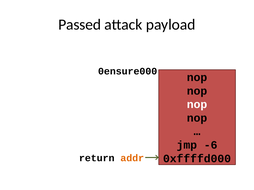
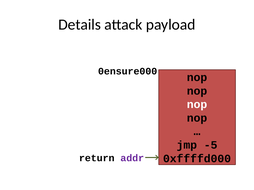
Passed: Passed -> Details (80, 25)
-6: -6 -> -5 (211, 145)
addr colour: orange -> purple (132, 158)
